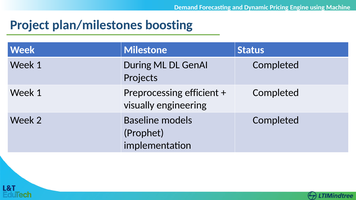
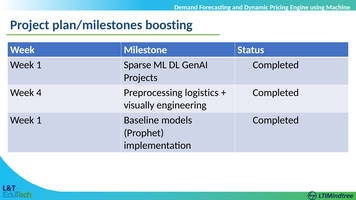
During: During -> Sparse (137, 65)
1: 1 -> 4 (39, 93)
efficient: efficient -> logistics (202, 93)
2: 2 -> 1 (39, 120)
